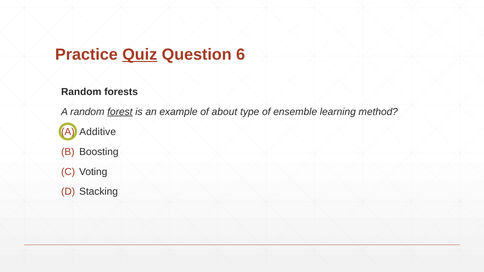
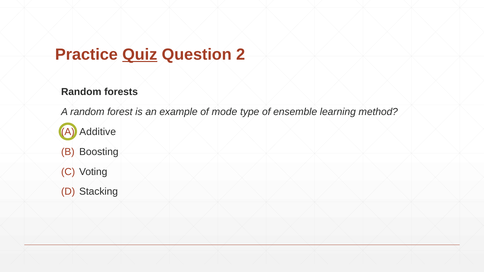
6: 6 -> 2 (241, 55)
forest underline: present -> none (120, 112)
about: about -> mode (224, 112)
